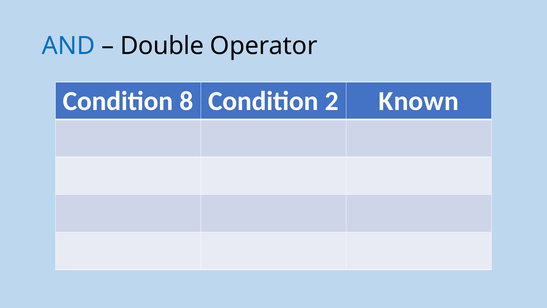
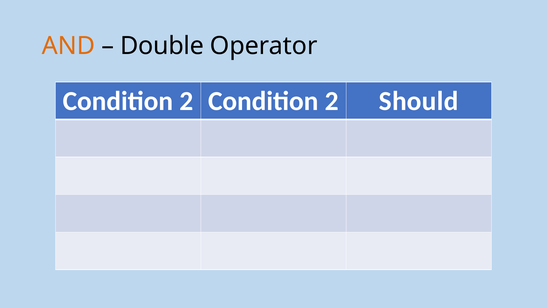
AND colour: blue -> orange (68, 46)
8: 8 -> 2 (186, 101)
Known: Known -> Should (419, 101)
